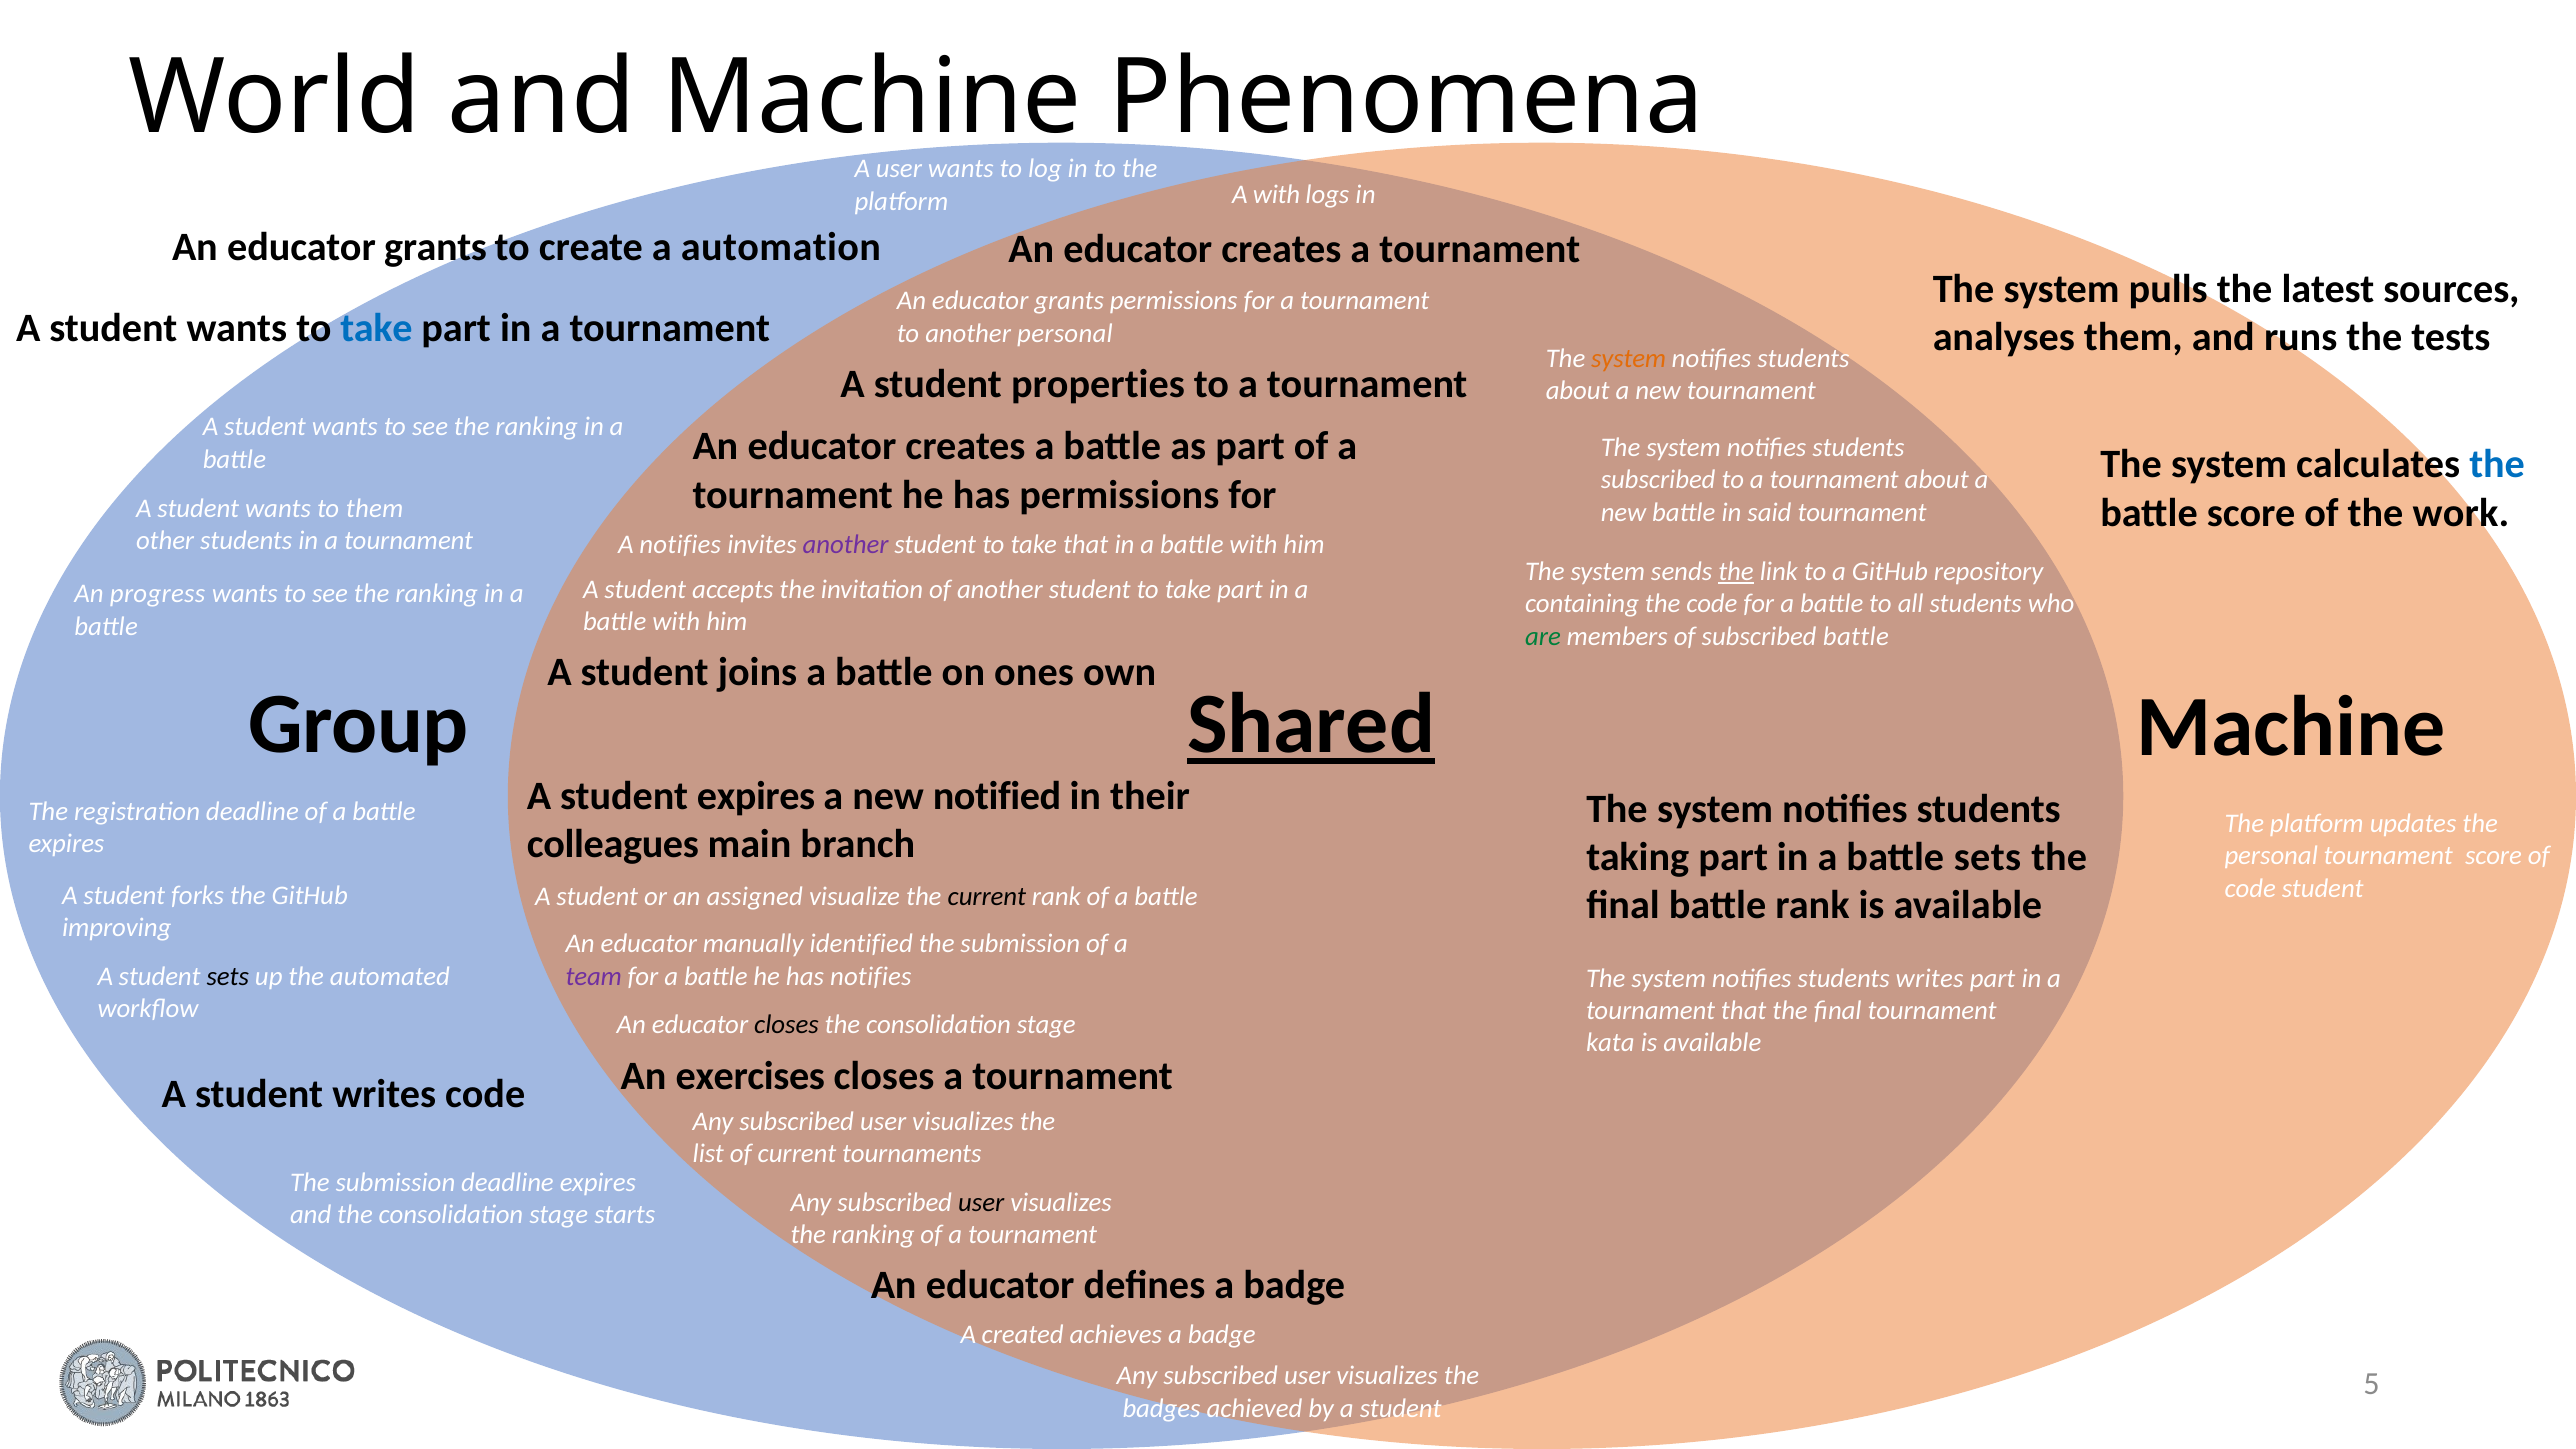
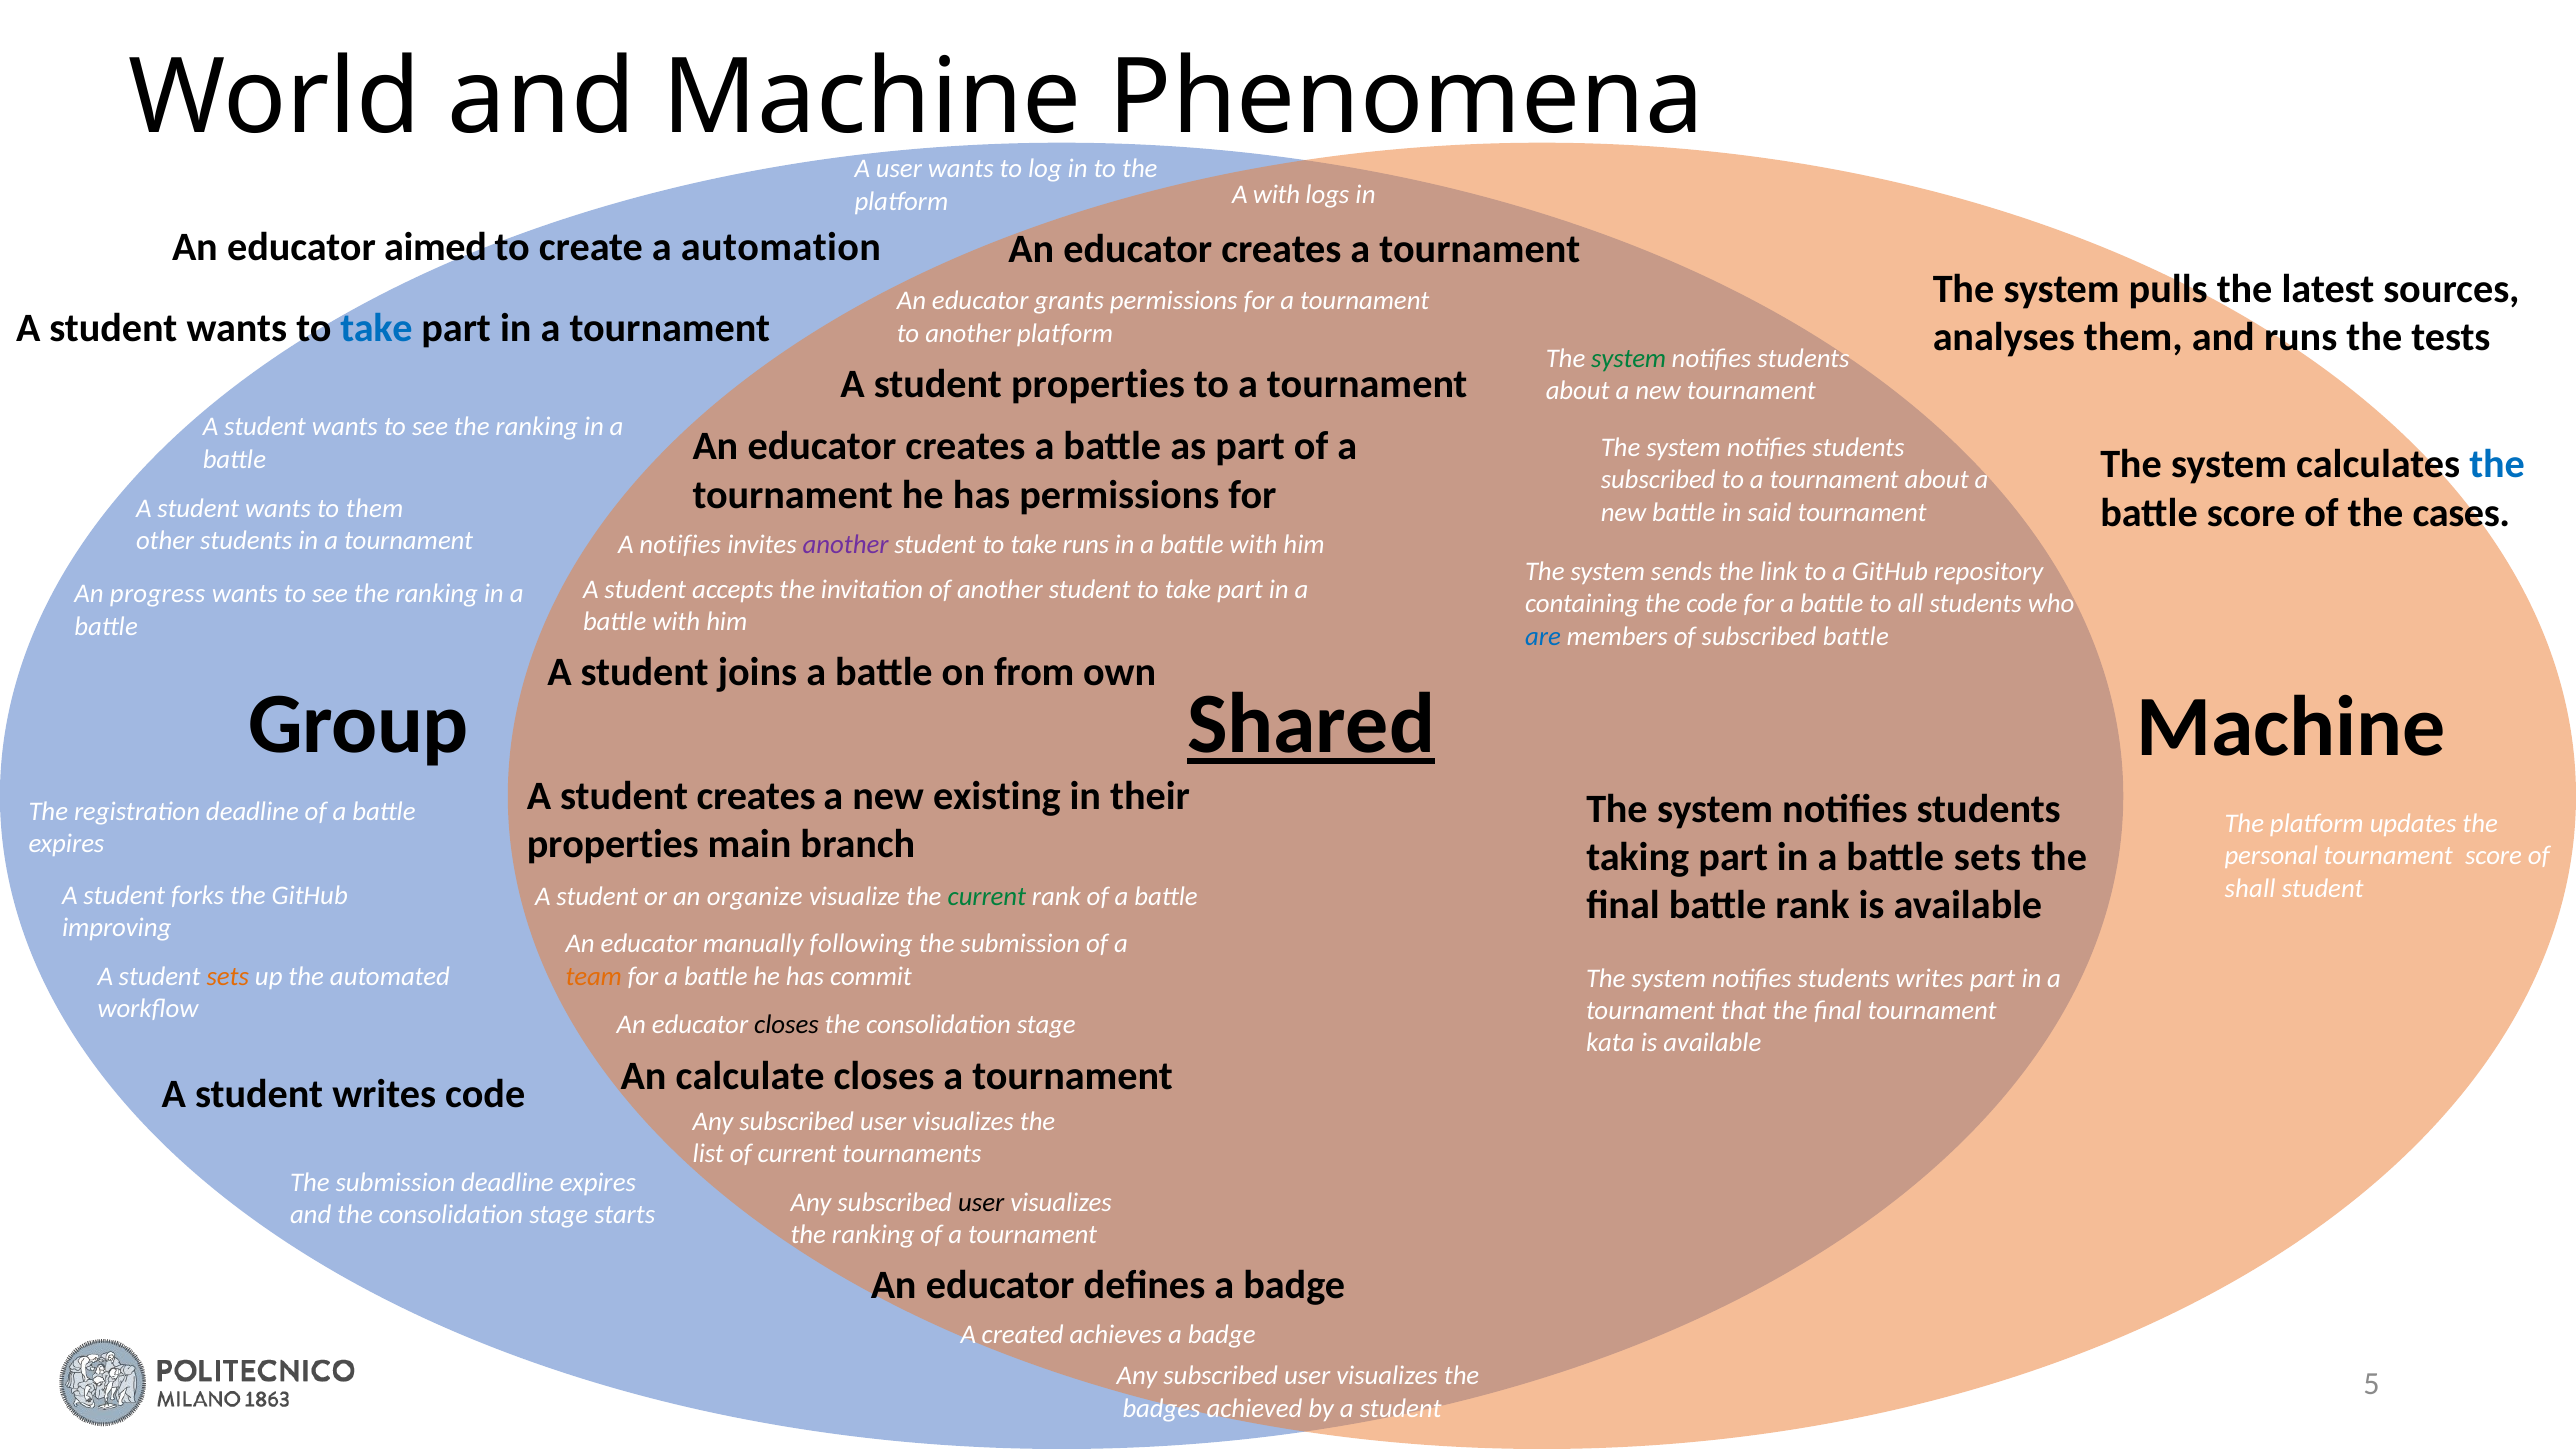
grants: grants -> aimed (436, 247)
another personal: personal -> platform (1065, 333)
system colour: orange -> green (1629, 359)
work: work -> cases (2461, 513)
take that: that -> runs (1086, 545)
the underline: present -> none (1736, 572)
are colour: green -> blue (1543, 636)
ones: ones -> from (1034, 672)
student expires: expires -> creates (756, 796)
notified: notified -> existing (997, 796)
colleagues: colleagues -> properties (613, 845)
code: code -> shall (2250, 888)
assigned: assigned -> organize (755, 897)
current colour: black -> green (987, 897)
identified: identified -> following (861, 944)
sets colour: black -> orange (228, 976)
team colour: purple -> orange (594, 976)
has notifies: notifies -> commit (871, 976)
exercises: exercises -> calculate (750, 1077)
